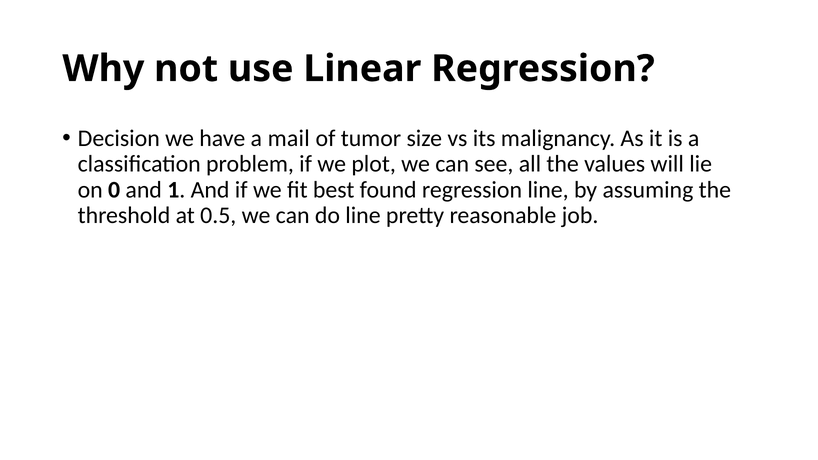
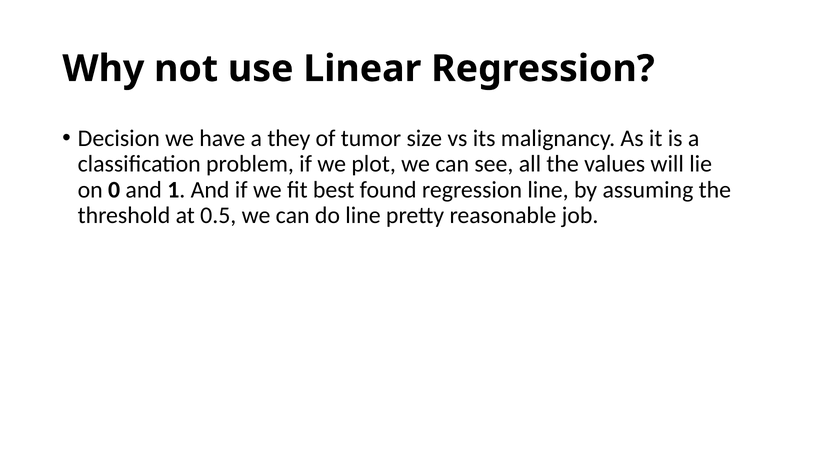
mail: mail -> they (289, 138)
